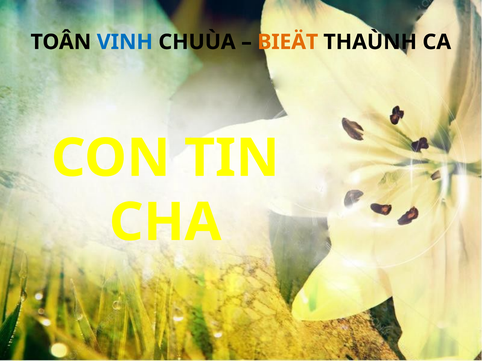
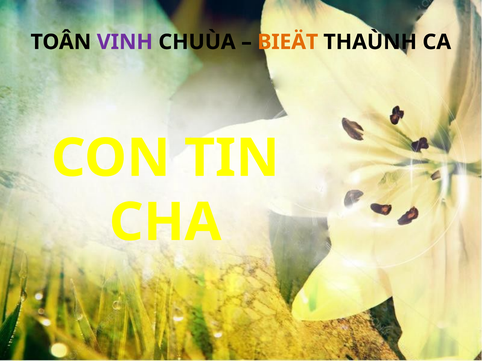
VINH colour: blue -> purple (125, 42)
